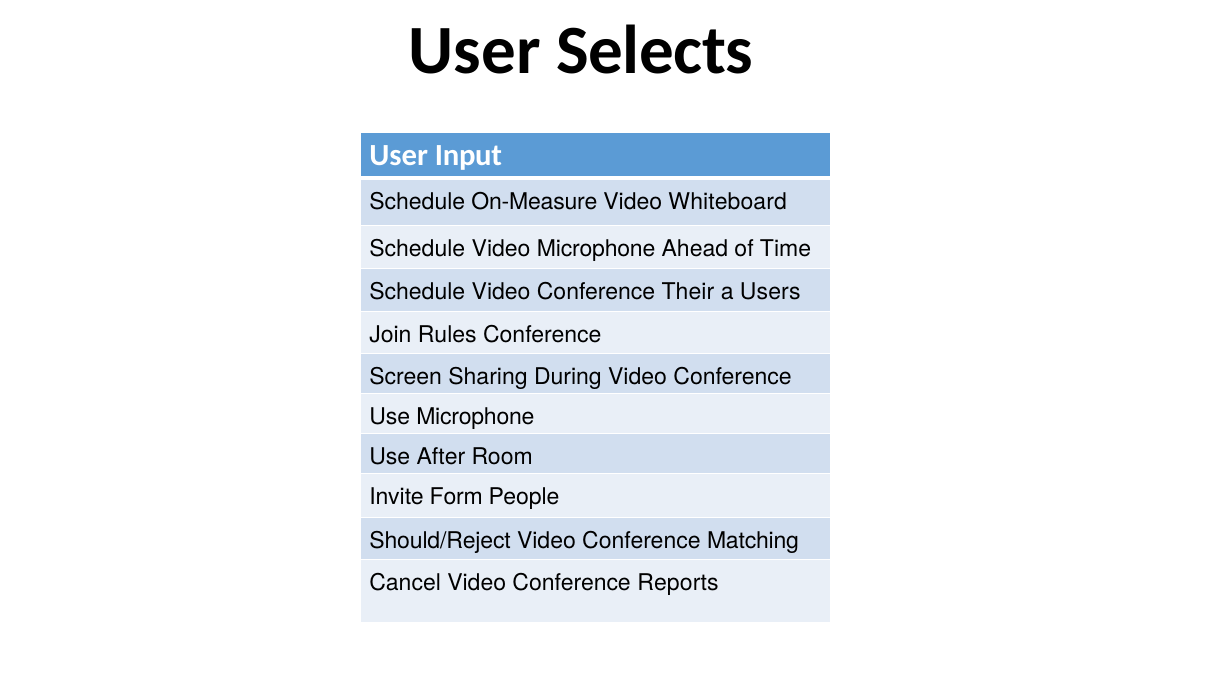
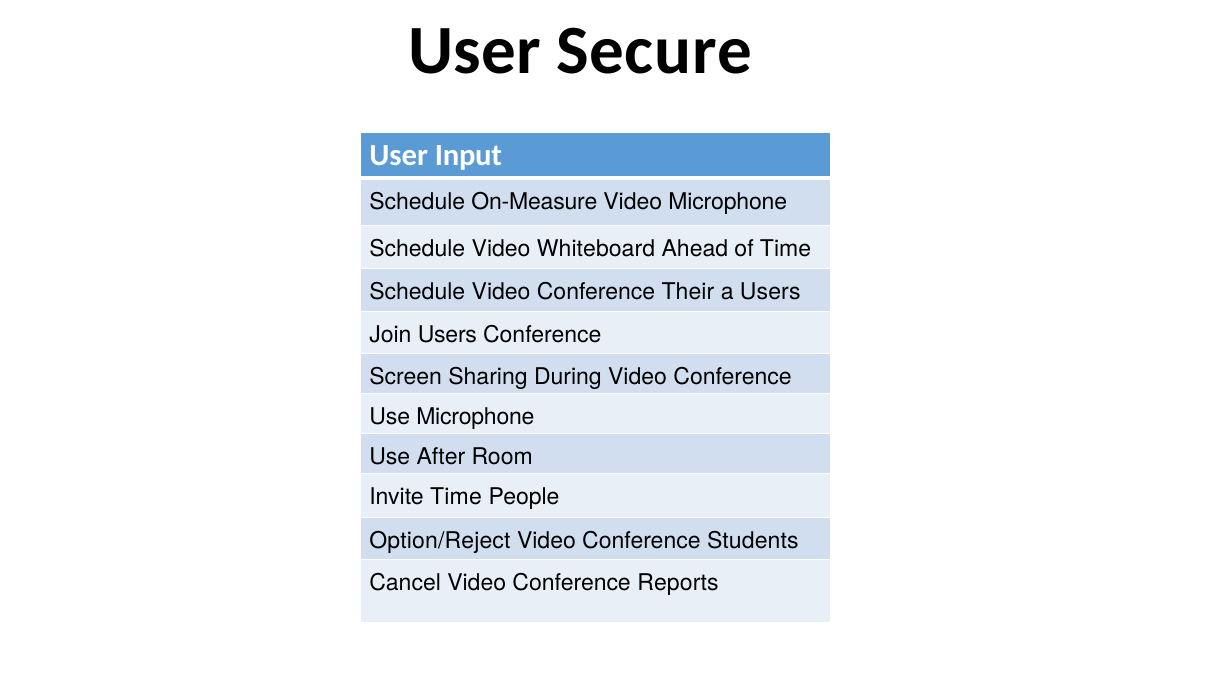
Selects: Selects -> Secure (654, 51)
Video Whiteboard: Whiteboard -> Microphone (728, 201)
Video Microphone: Microphone -> Whiteboard (596, 249)
Join Rules: Rules -> Users (447, 334)
Invite Form: Form -> Time (456, 497)
Should/Reject: Should/Reject -> Option/Reject (440, 541)
Matching: Matching -> Students (753, 541)
